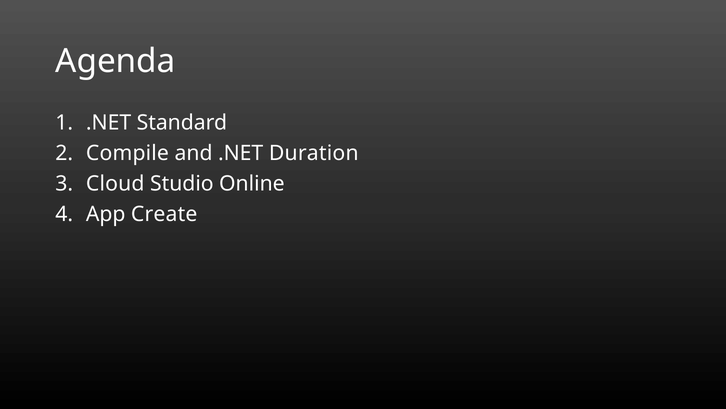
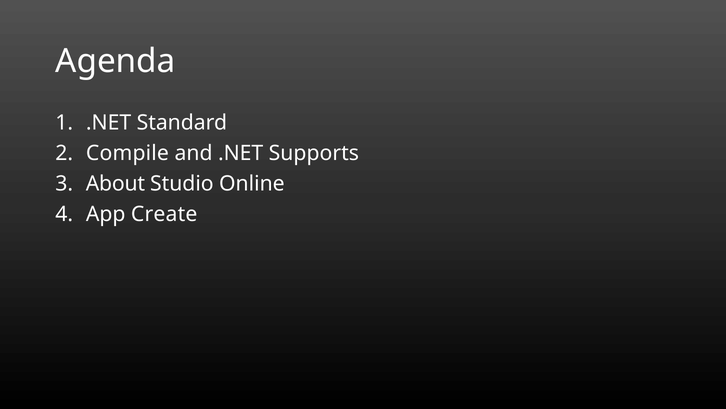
Duration: Duration -> Supports (314, 153)
Cloud: Cloud -> About (115, 184)
